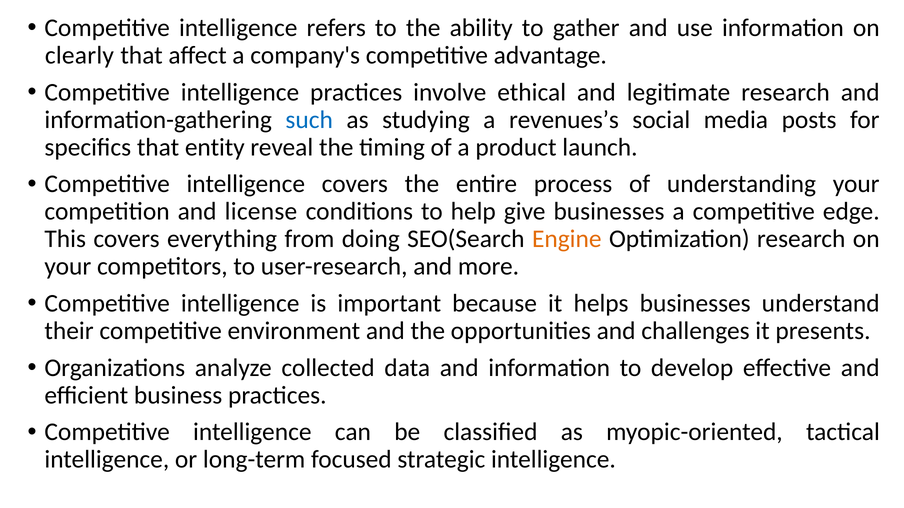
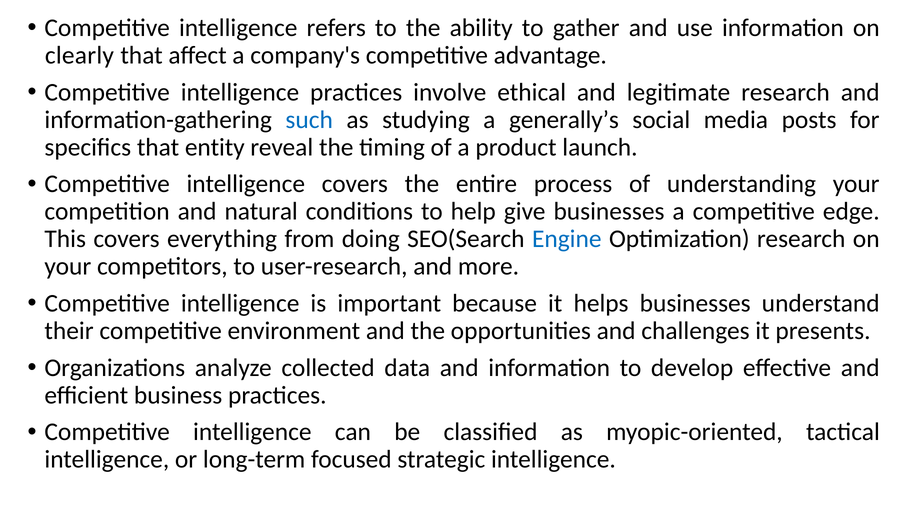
revenues’s: revenues’s -> generally’s (564, 120)
license: license -> natural (261, 212)
Engine colour: orange -> blue (567, 239)
